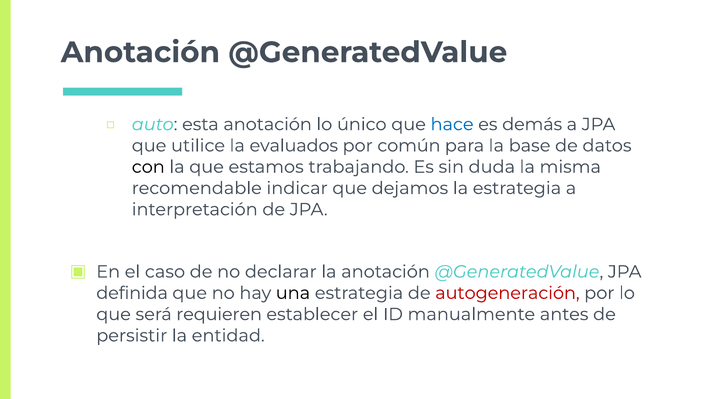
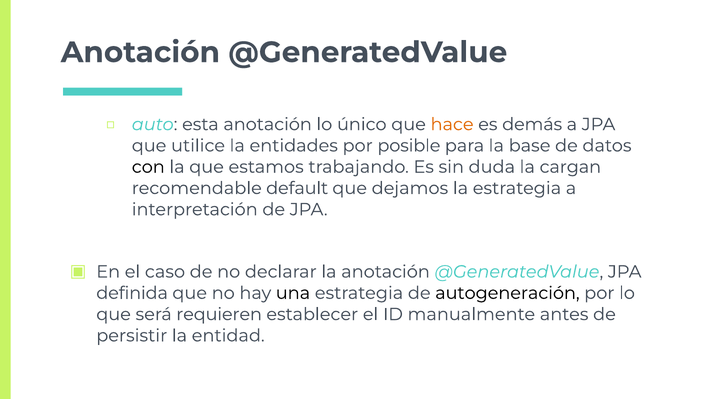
hace colour: blue -> orange (452, 124)
evaluados: evaluados -> entidades (294, 146)
común: común -> posible (409, 146)
misma: misma -> cargan (570, 167)
indicar: indicar -> default (297, 188)
autogeneración colour: red -> black (507, 293)
